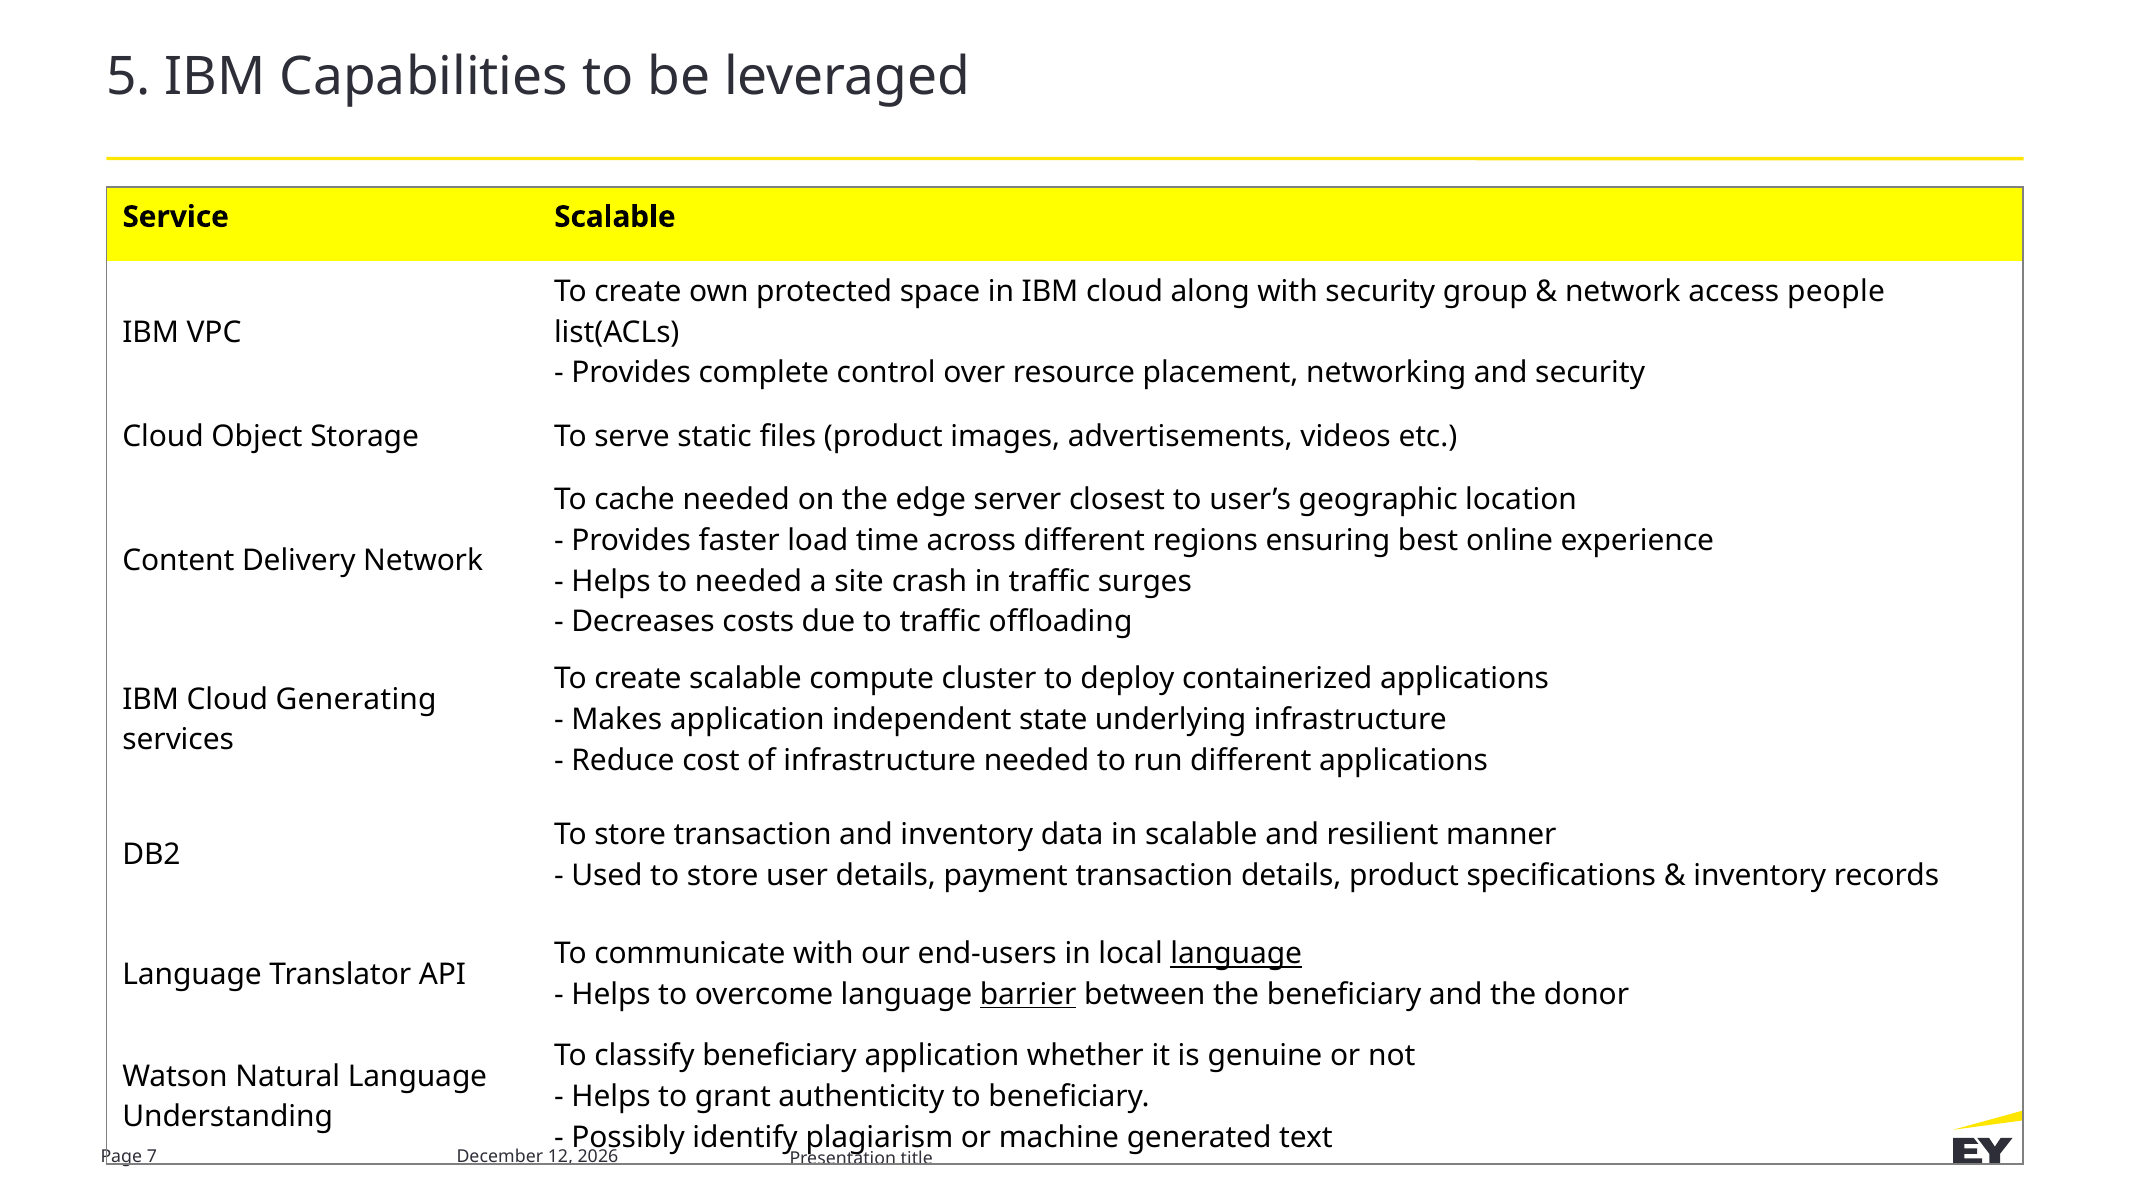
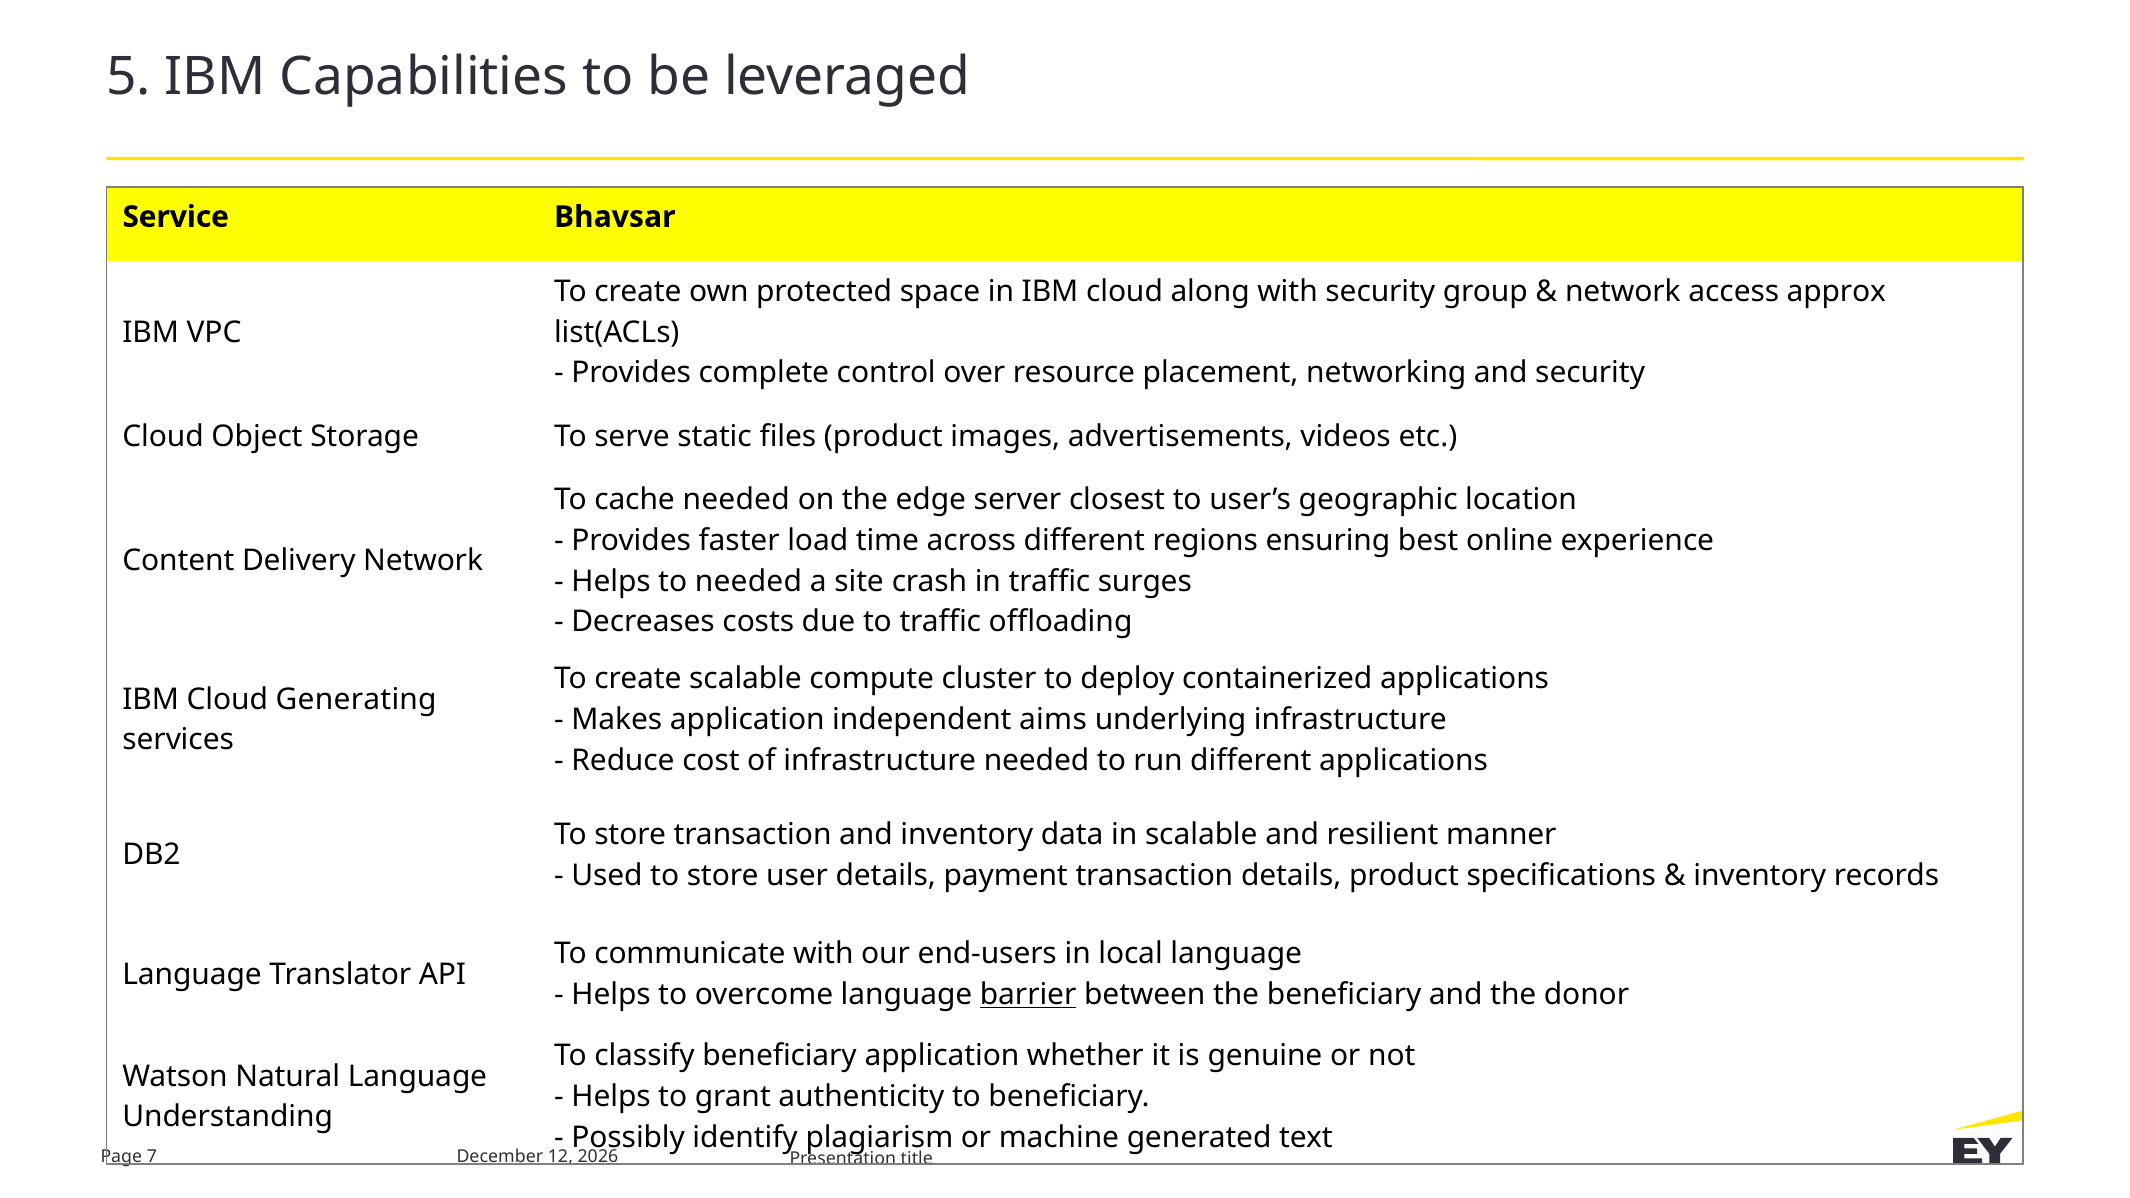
Service Scalable: Scalable -> Bhavsar (615, 217)
people: people -> approx (1836, 292)
state: state -> aims (1053, 720)
language underline: present -> none (1236, 954)
